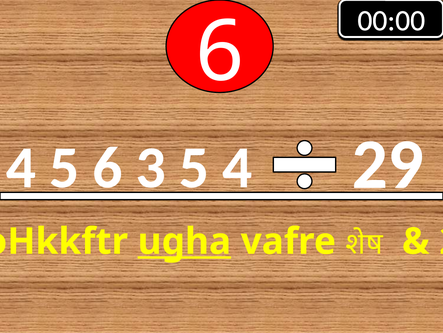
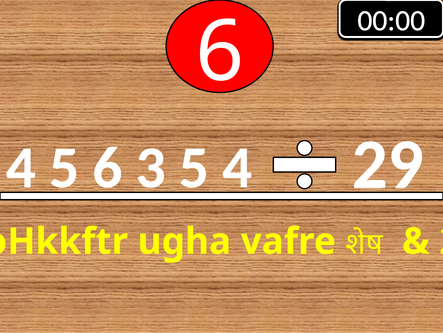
ugha underline: present -> none (184, 241)
